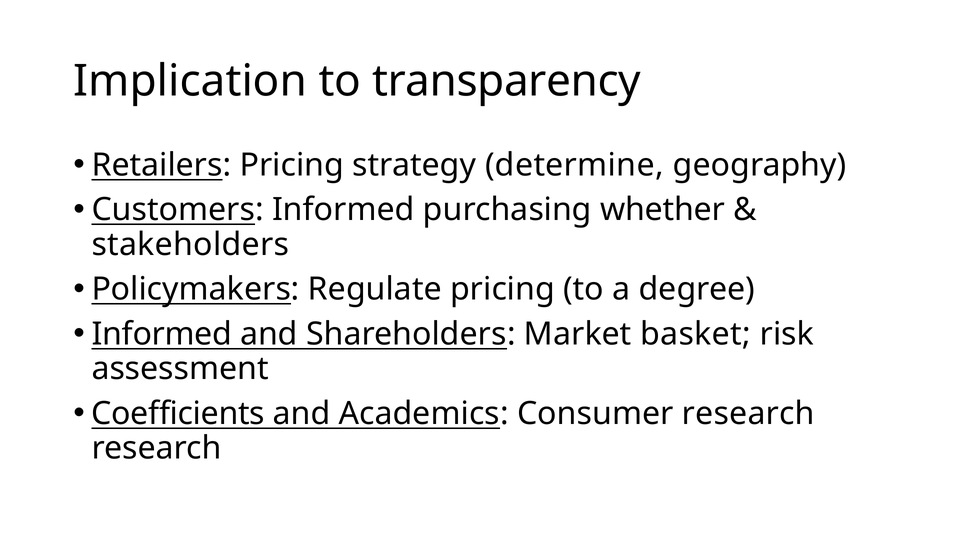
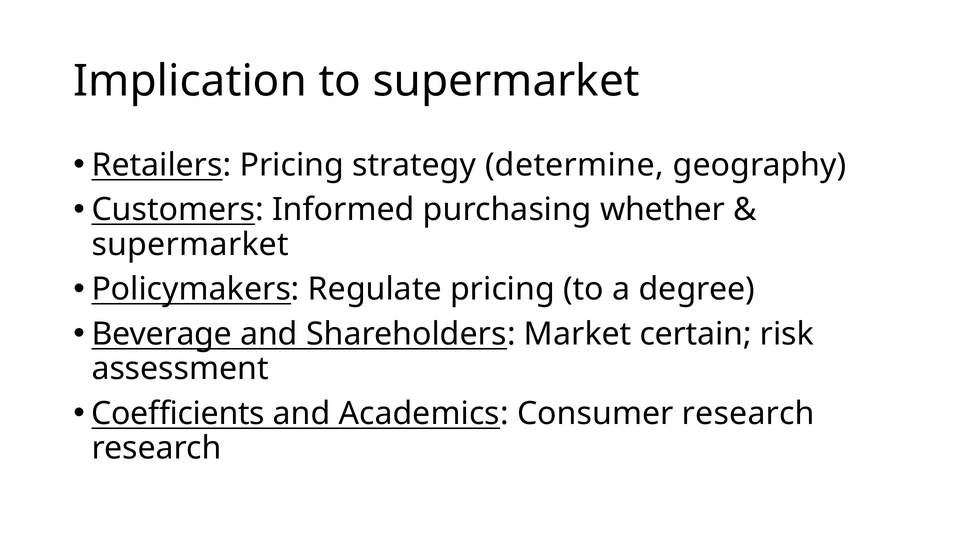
to transparency: transparency -> supermarket (506, 81)
stakeholders: stakeholders -> supermarket (190, 245)
Informed: Informed -> Beverage (162, 334)
basket: basket -> certain (696, 334)
